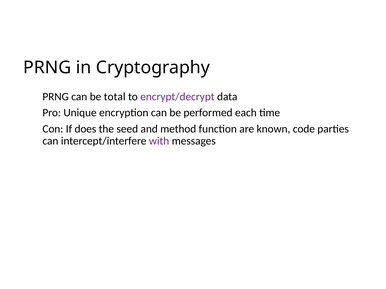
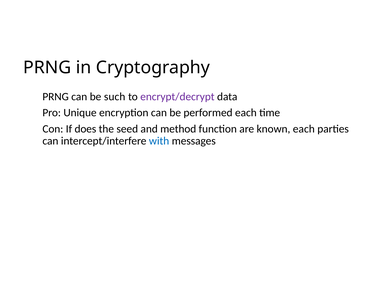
total: total -> such (115, 97)
known code: code -> each (304, 129)
with colour: purple -> blue (159, 141)
